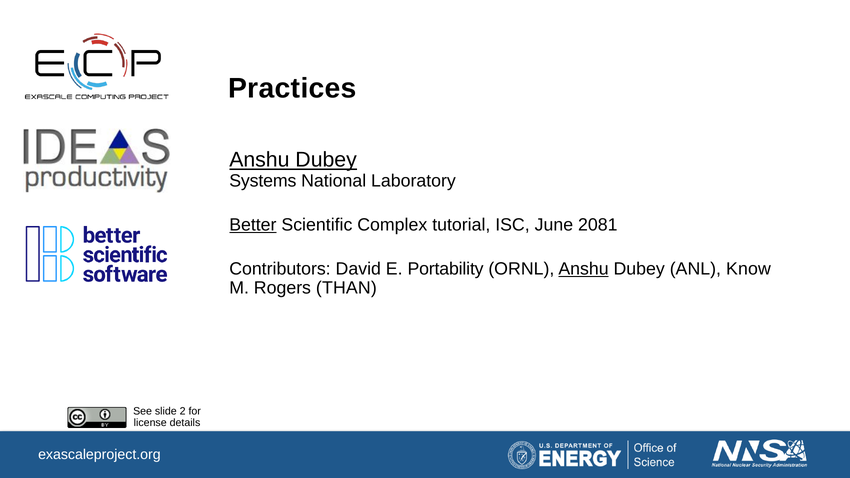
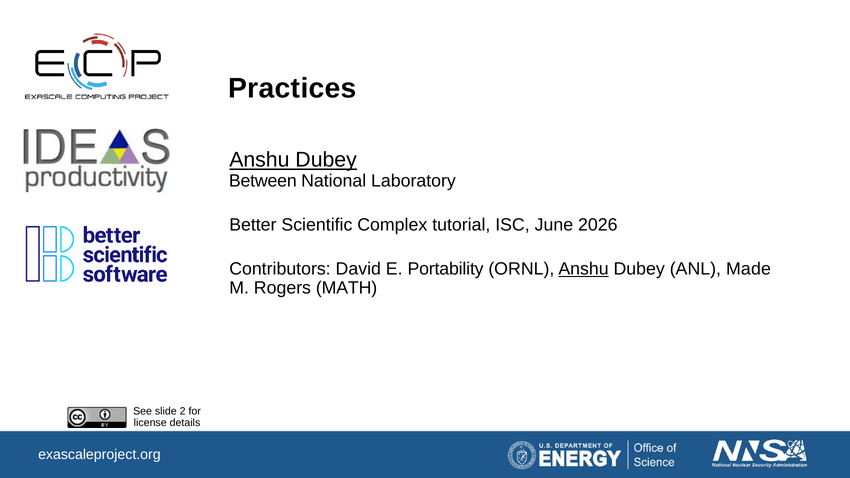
Systems: Systems -> Between (263, 181)
Better underline: present -> none (253, 225)
2081: 2081 -> 2026 (598, 225)
Know: Know -> Made (748, 269)
THAN: THAN -> MATH (347, 288)
